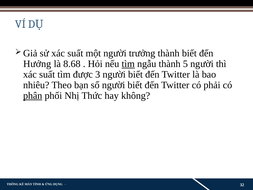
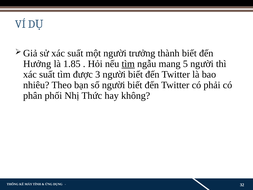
8.68: 8.68 -> 1.85 (72, 64)
ngẫu thành: thành -> mang (170, 64)
phân underline: present -> none (33, 96)
